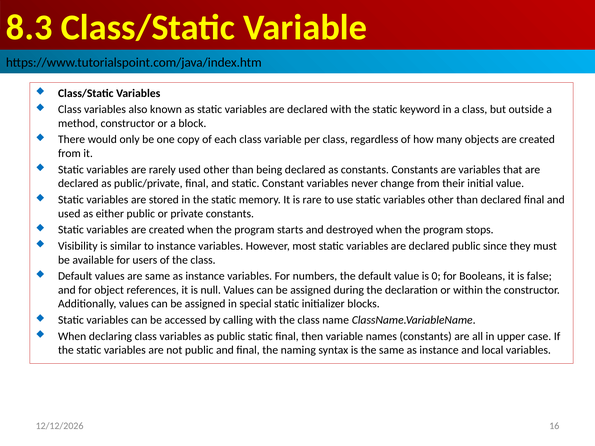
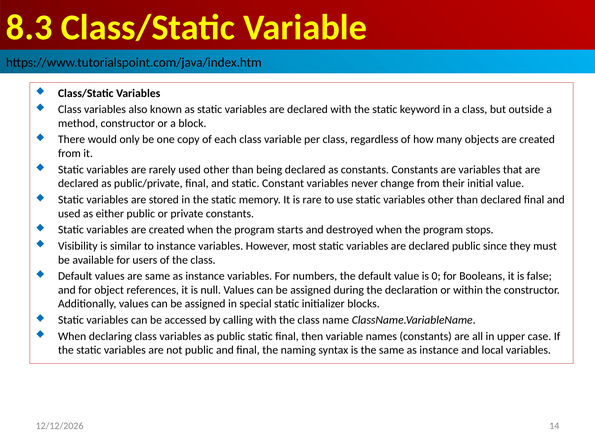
16: 16 -> 14 (554, 426)
